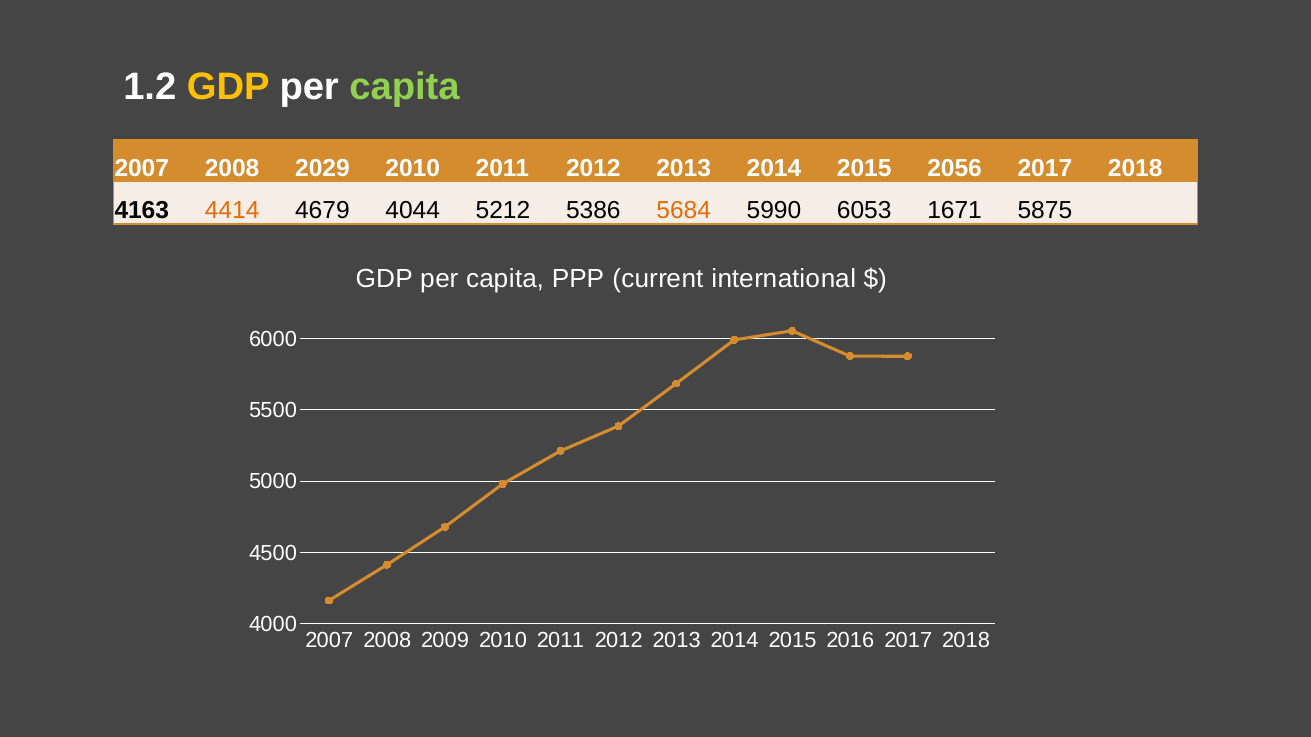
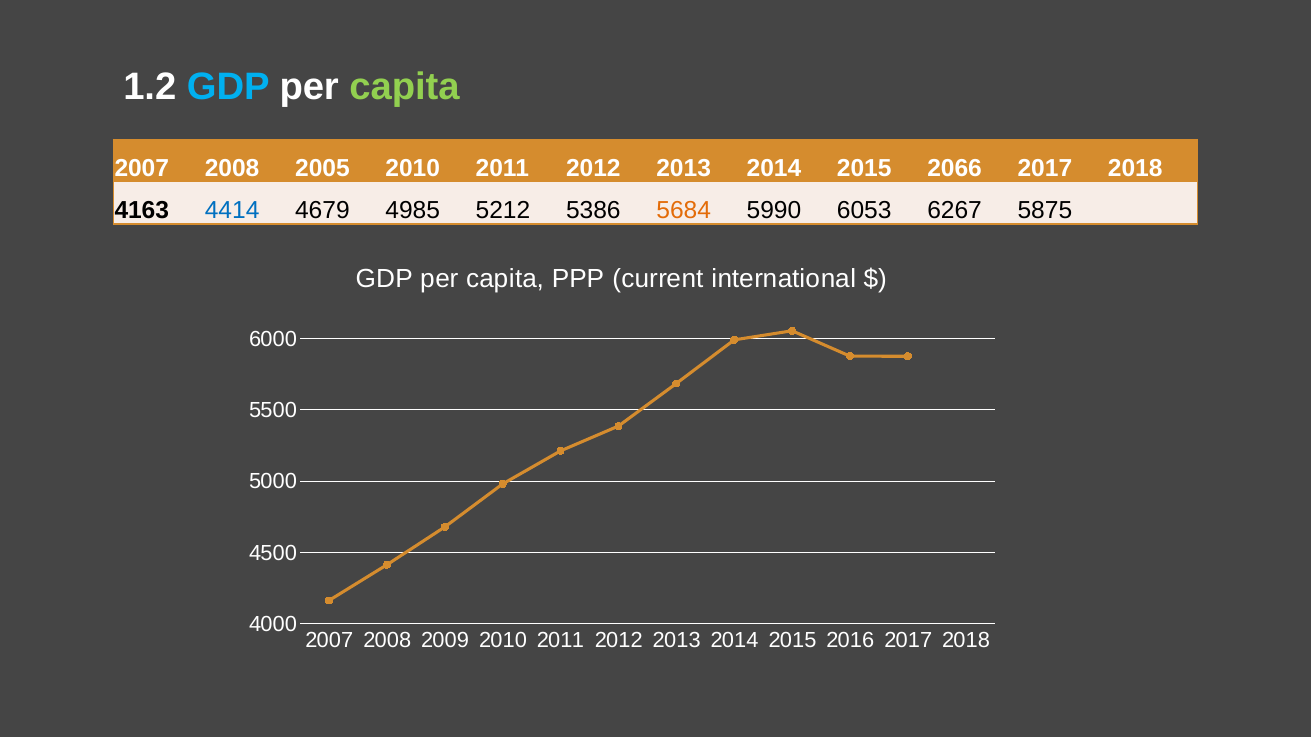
GDP colour: yellow -> light blue (228, 87)
2029: 2029 -> 2005 (322, 168)
2056: 2056 -> 2066 (955, 168)
4414 colour: orange -> blue (232, 211)
4044: 4044 -> 4985 (413, 211)
1671: 1671 -> 6267 (955, 211)
